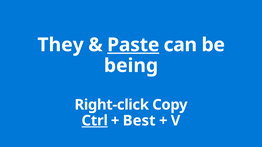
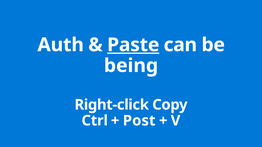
They: They -> Auth (61, 45)
Ctrl underline: present -> none (95, 121)
Best: Best -> Post (139, 121)
